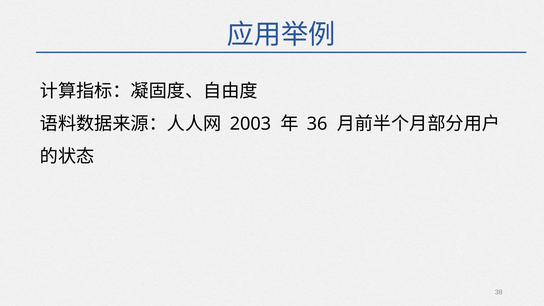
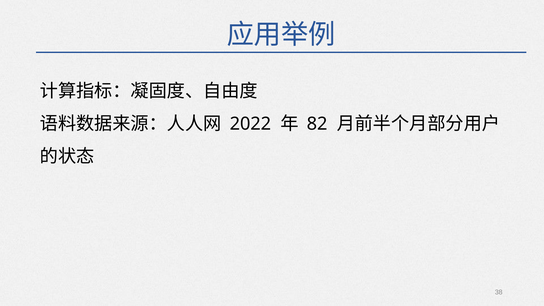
2003: 2003 -> 2022 (251, 124)
36: 36 -> 82 (317, 124)
